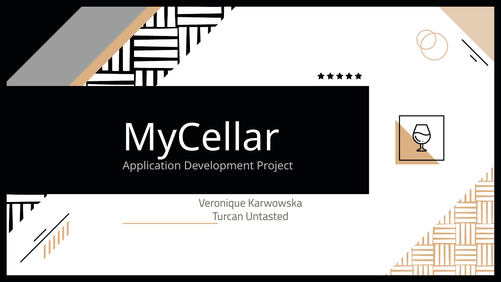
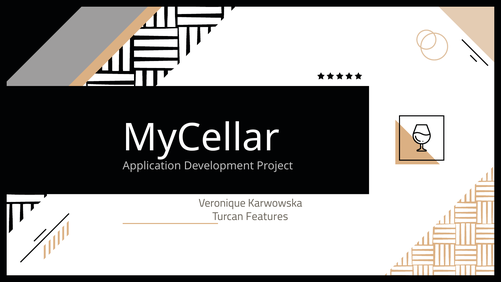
Untasted: Untasted -> Features (267, 216)
